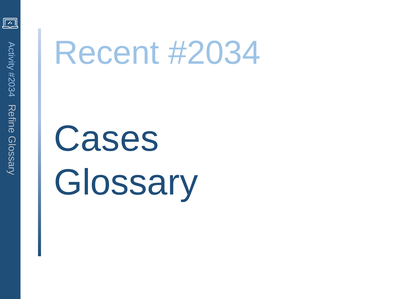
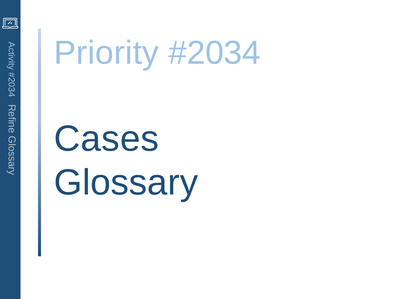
Recent: Recent -> Priority (106, 53)
